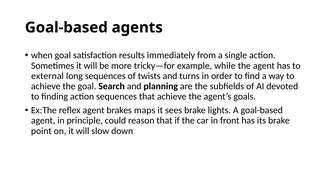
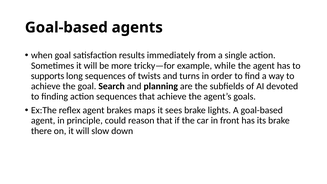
external: external -> supports (48, 76)
point: point -> there (41, 131)
